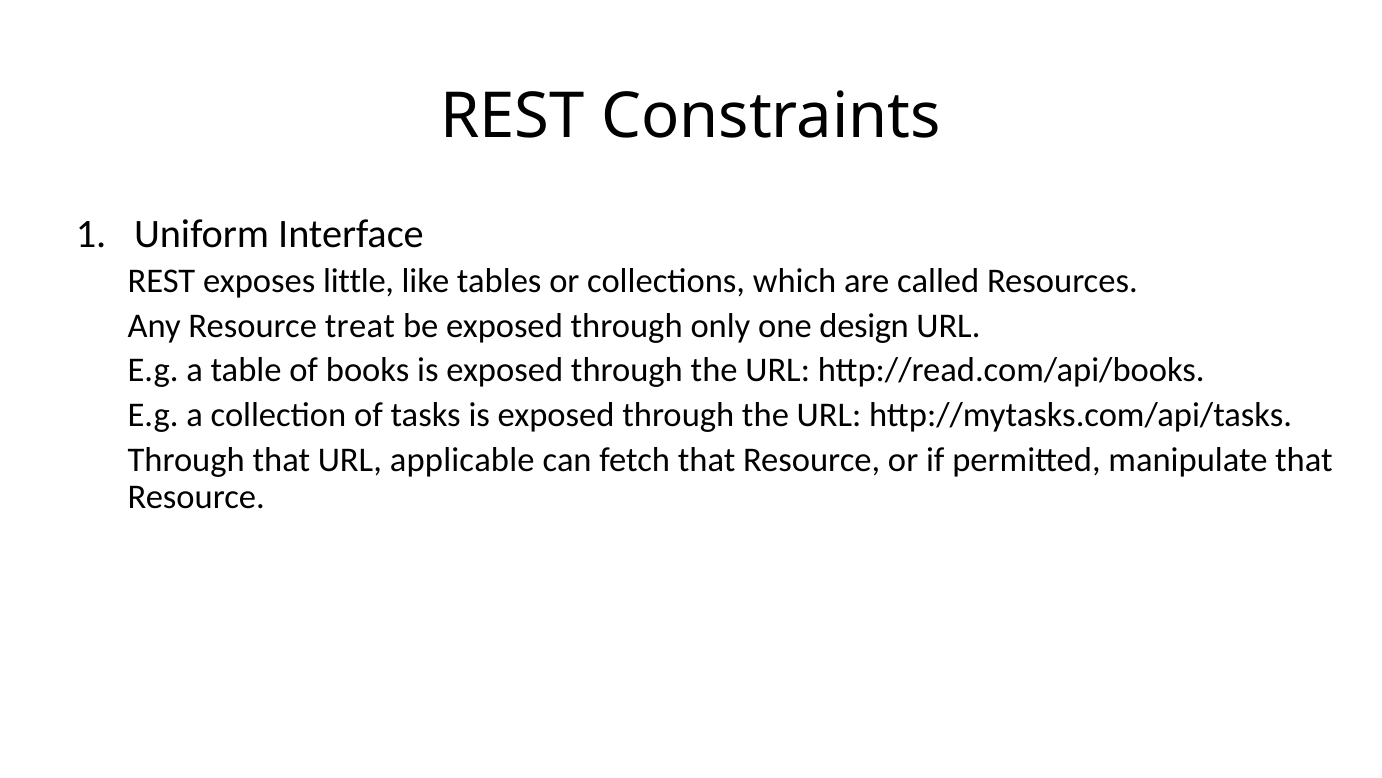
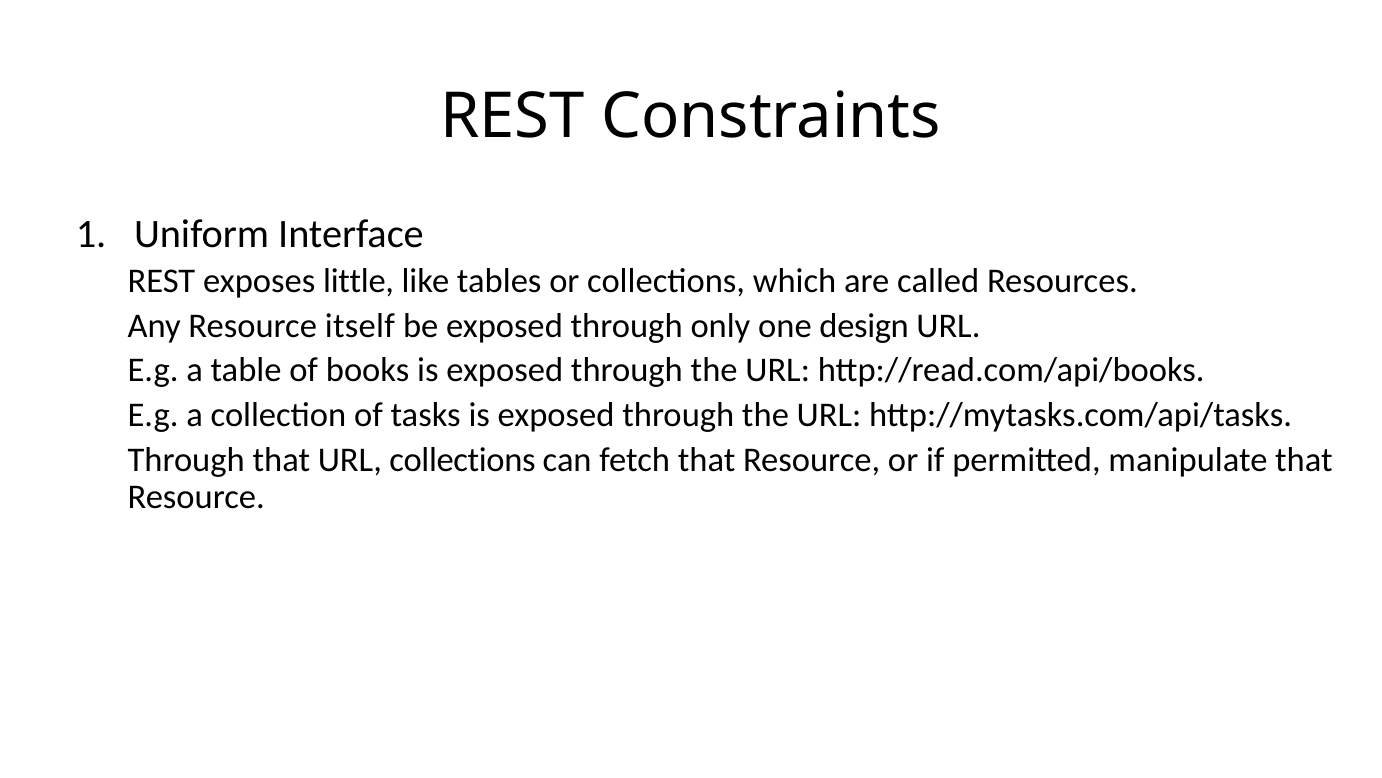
treat: treat -> itself (360, 326)
URL applicable: applicable -> collections (463, 459)
